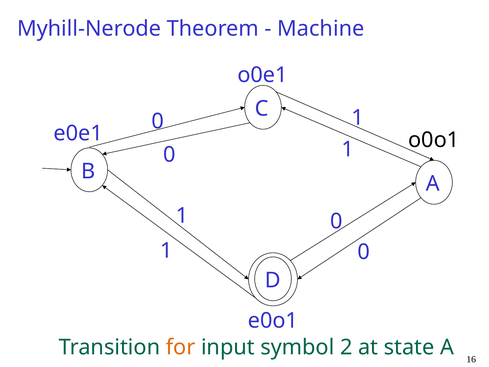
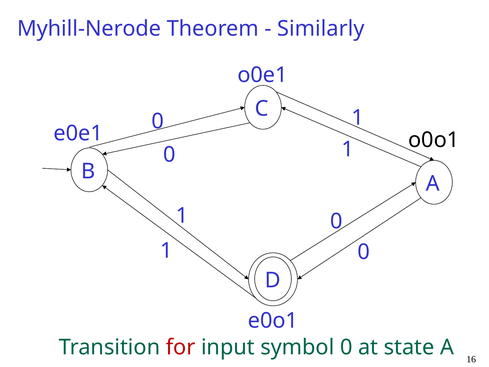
Machine: Machine -> Similarly (321, 29)
for colour: orange -> red (181, 347)
symbol 2: 2 -> 0 (346, 347)
